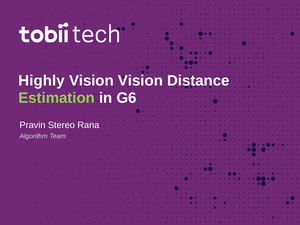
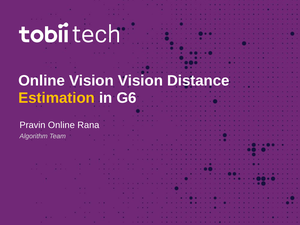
Highly: Highly -> Online (42, 81)
Estimation colour: light green -> yellow (57, 98)
Pravin Stereo: Stereo -> Online (61, 125)
